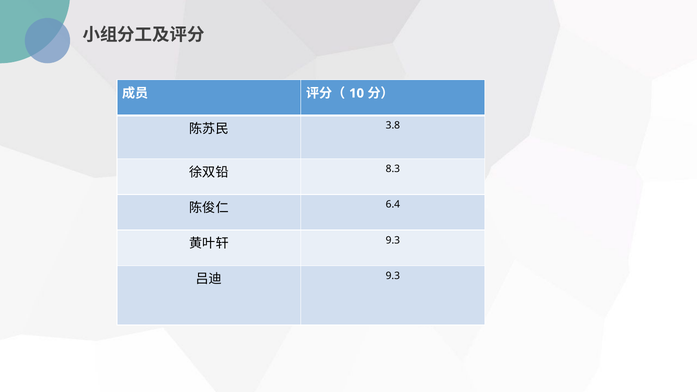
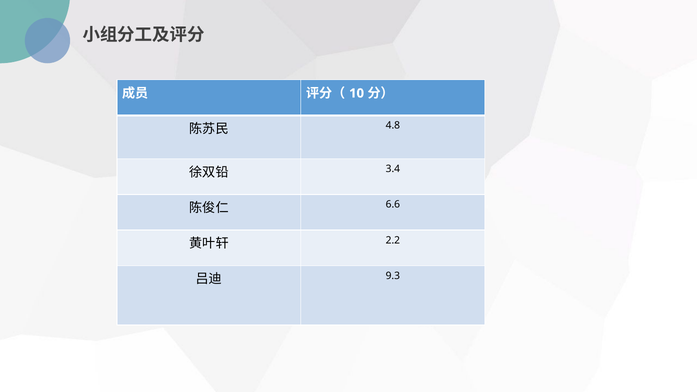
3.8: 3.8 -> 4.8 (393, 126)
8.3: 8.3 -> 3.4 (393, 169)
6.4: 6.4 -> 6.6 (393, 205)
9.3: 9.3 -> 2.2 (393, 240)
